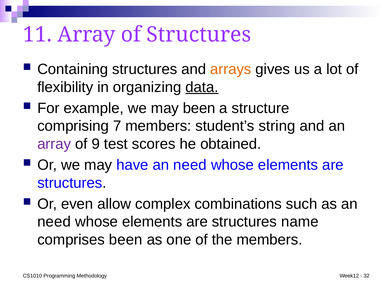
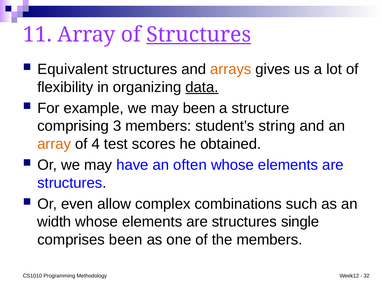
Structures underline: none -> present (199, 35)
Containing: Containing -> Equivalent (73, 69)
7: 7 -> 3 (117, 126)
array colour: purple -> orange (54, 144)
9: 9 -> 4 (96, 144)
have an need: need -> often (190, 165)
need: need -> width (54, 221)
name: name -> single (300, 221)
